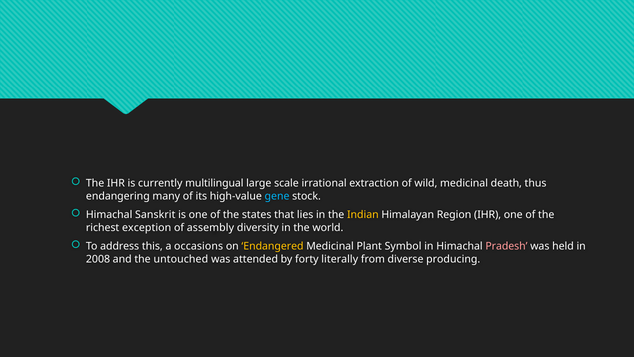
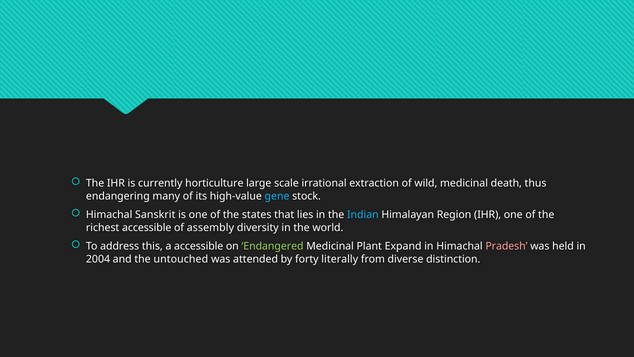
multilingual: multilingual -> horticulture (214, 183)
Indian colour: yellow -> light blue (363, 215)
richest exception: exception -> accessible (147, 227)
a occasions: occasions -> accessible (199, 246)
Endangered colour: yellow -> light green (273, 246)
Symbol: Symbol -> Expand (403, 246)
2008: 2008 -> 2004 (98, 259)
producing: producing -> distinction (453, 259)
